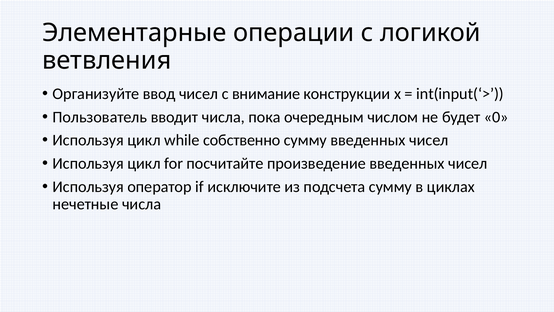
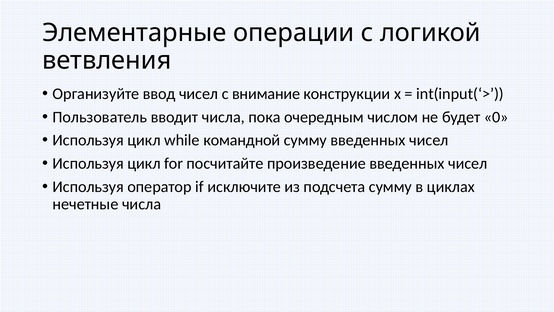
собственно: собственно -> командной (242, 140)
